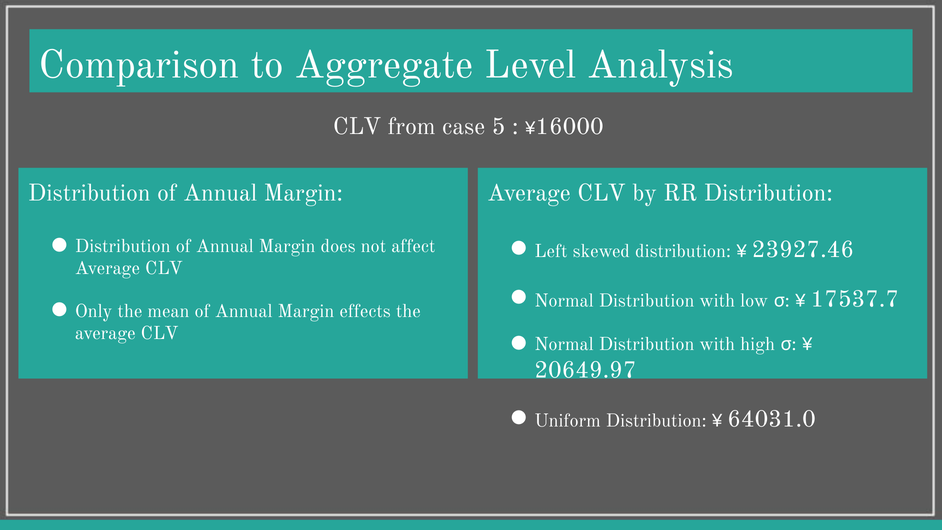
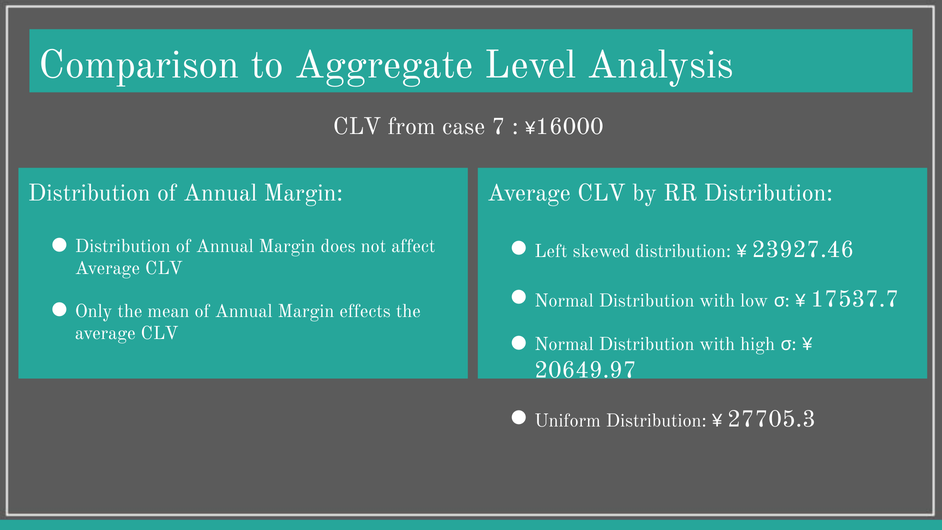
5: 5 -> 7 (499, 126)
64031.0: 64031.0 -> 27705.3 (772, 419)
